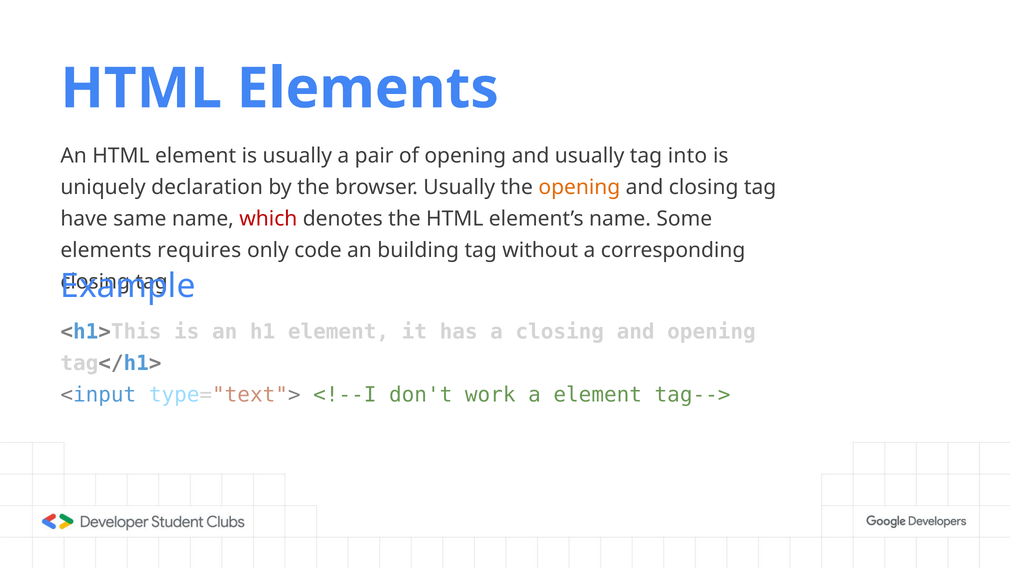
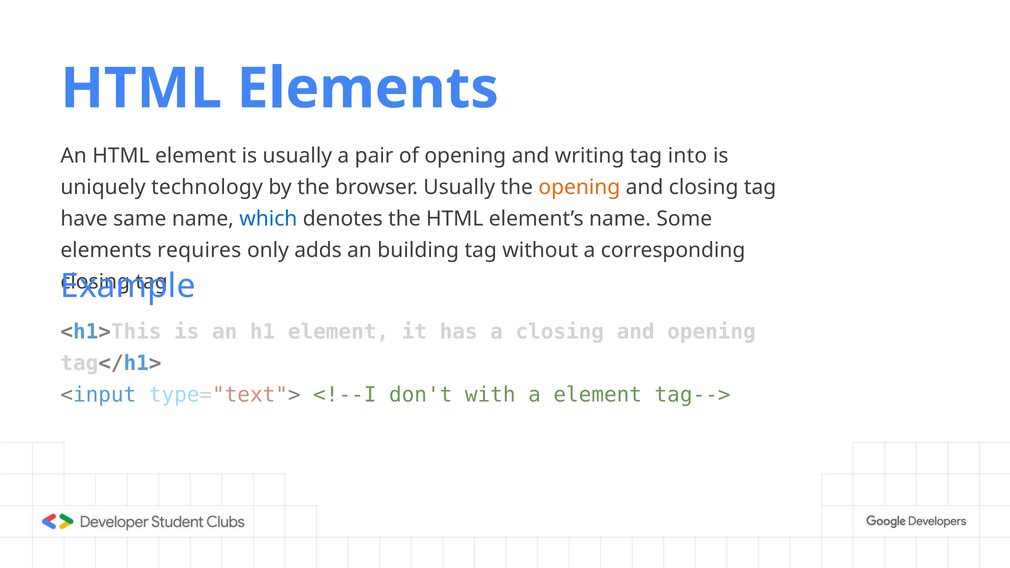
and usually: usually -> writing (590, 156)
declaration: declaration -> technology (207, 187)
which colour: red -> blue (268, 219)
code: code -> adds (318, 250)
work: work -> with (490, 395)
